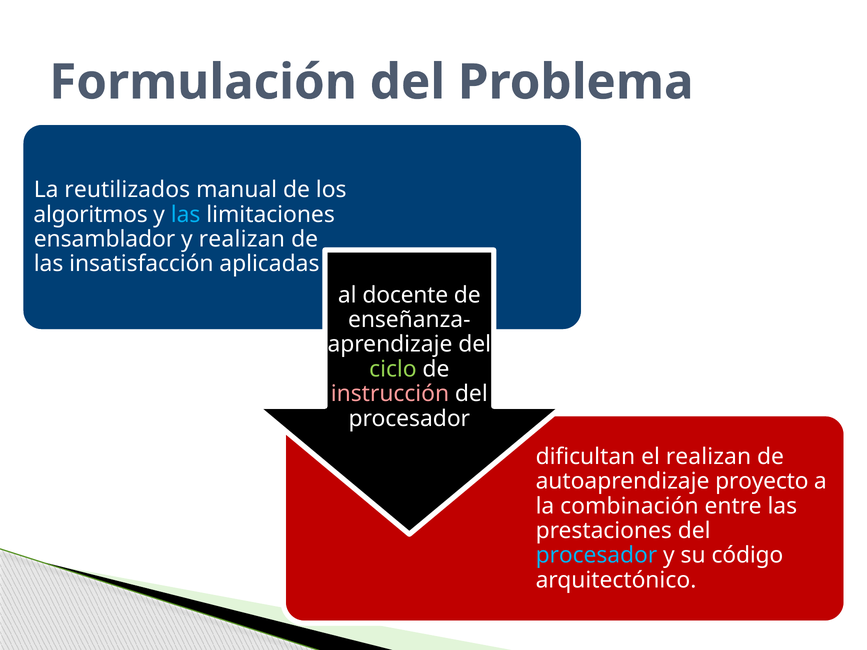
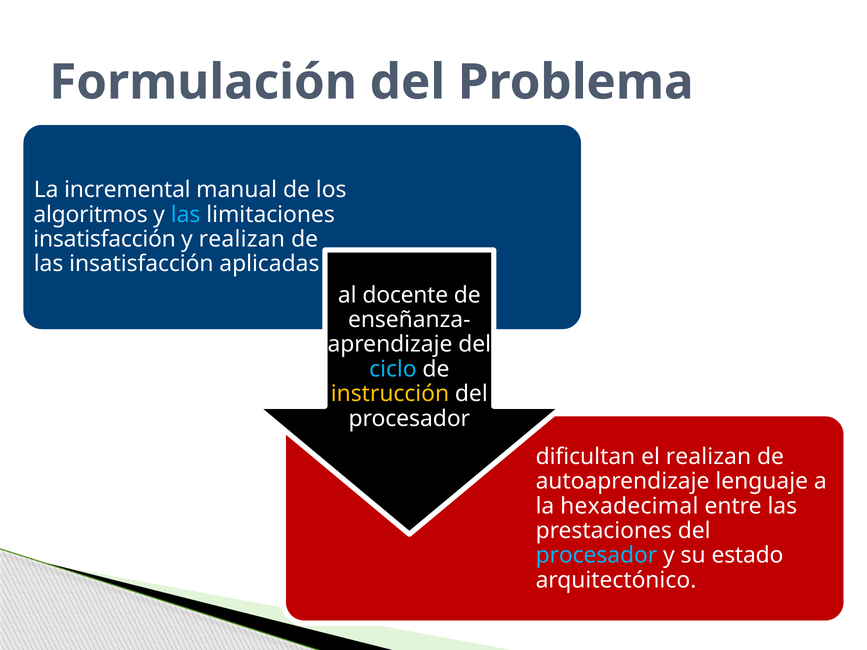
reutilizados: reutilizados -> incremental (127, 190)
ensamblador: ensamblador -> insatisfacción (105, 239)
ciclo colour: light green -> light blue (393, 369)
instrucción colour: pink -> yellow (390, 394)
proyecto: proyecto -> lenguaje (762, 481)
combinación: combinación -> hexadecimal (629, 506)
código: código -> estado (747, 556)
